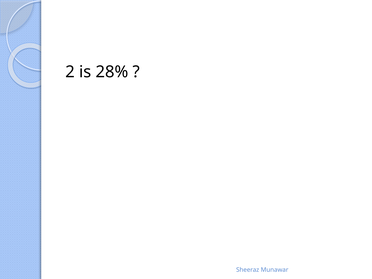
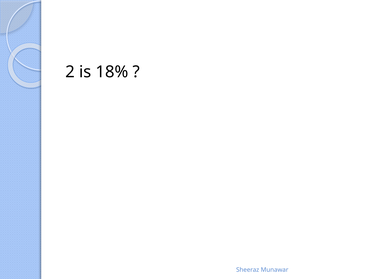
28%: 28% -> 18% (112, 72)
